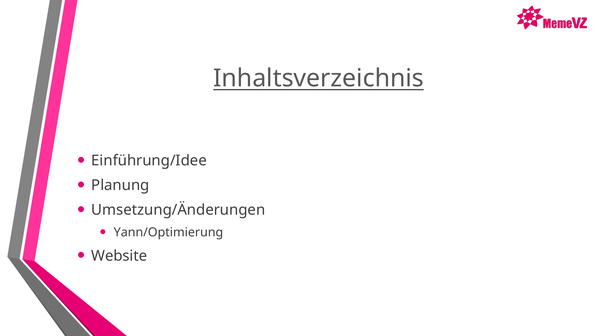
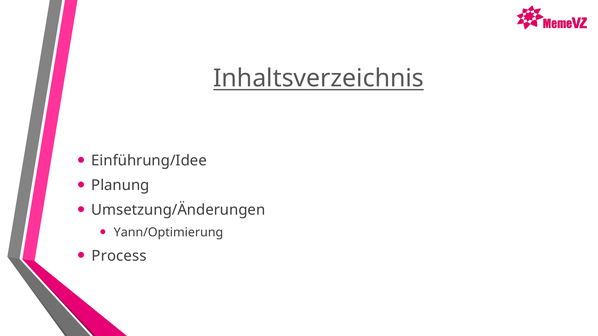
Website: Website -> Process (119, 256)
